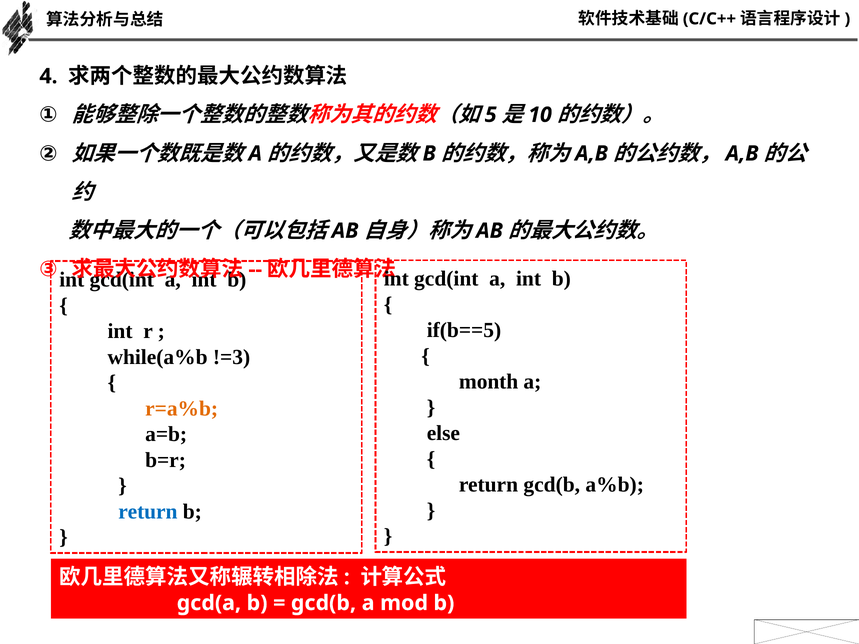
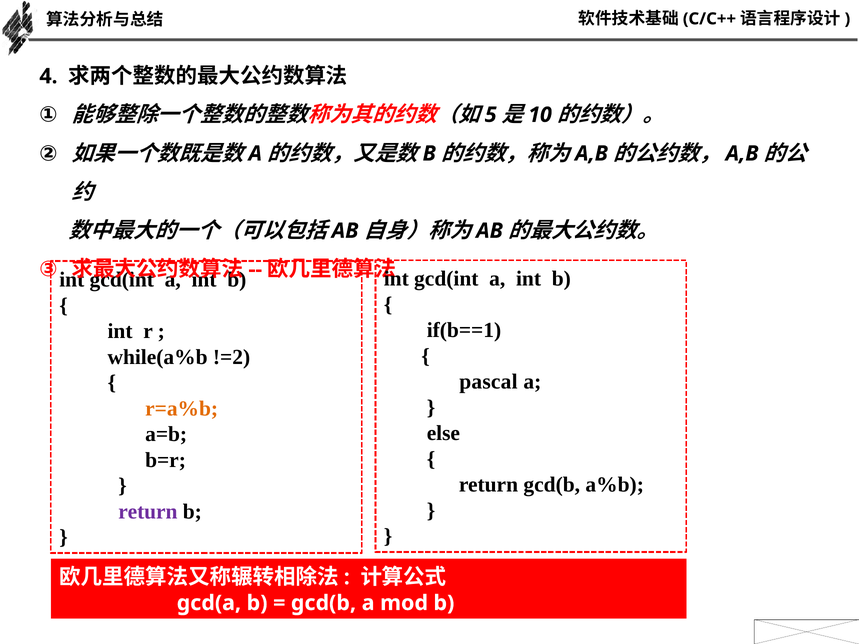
if(b==5: if(b==5 -> if(b==1 (464, 330)
!=3: !=3 -> !=2 (232, 357)
month: month -> pascal (488, 382)
return colour: blue -> purple (148, 512)
